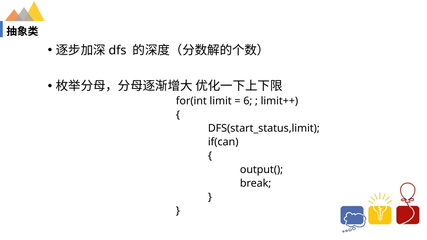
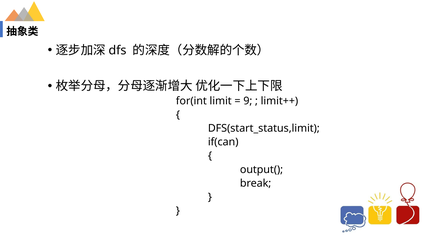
6: 6 -> 9 (248, 101)
